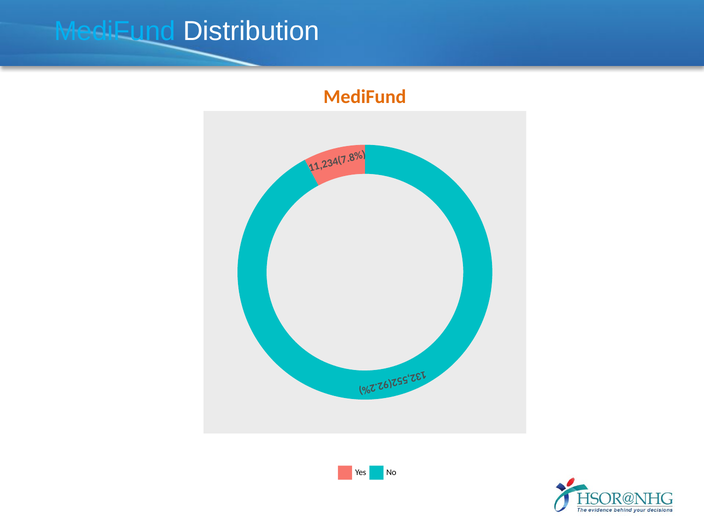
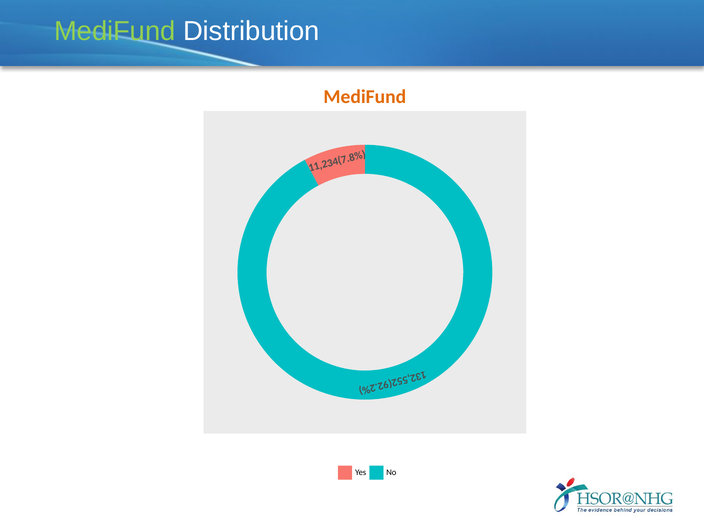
MediFund colour: light blue -> light green (115, 31)
